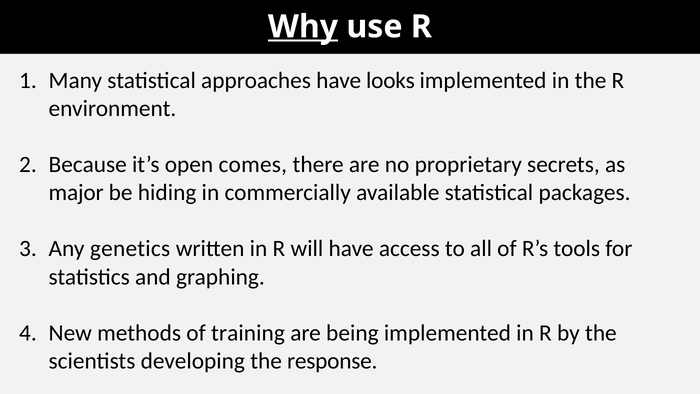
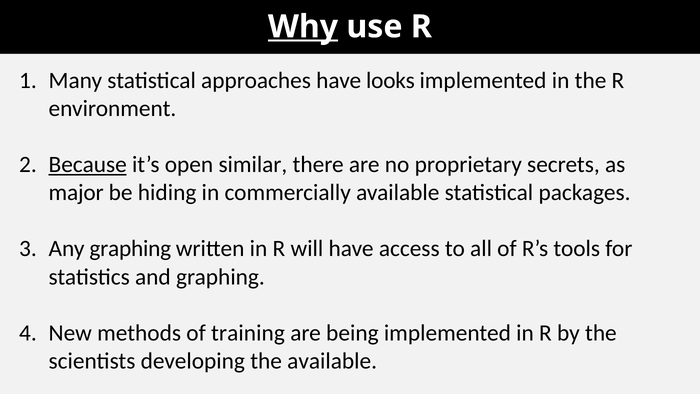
Because underline: none -> present (88, 165)
comes: comes -> similar (253, 165)
Any genetics: genetics -> graphing (130, 249)
the response: response -> available (332, 361)
